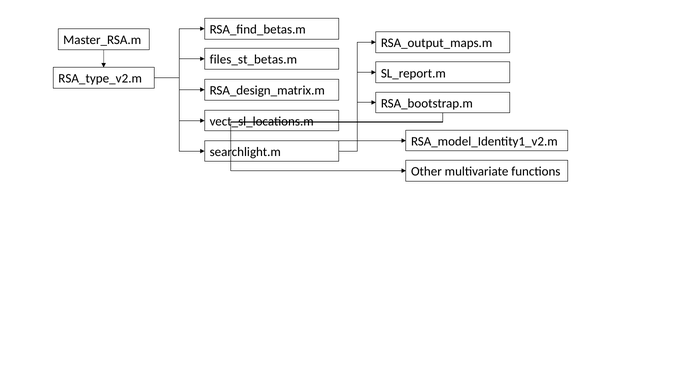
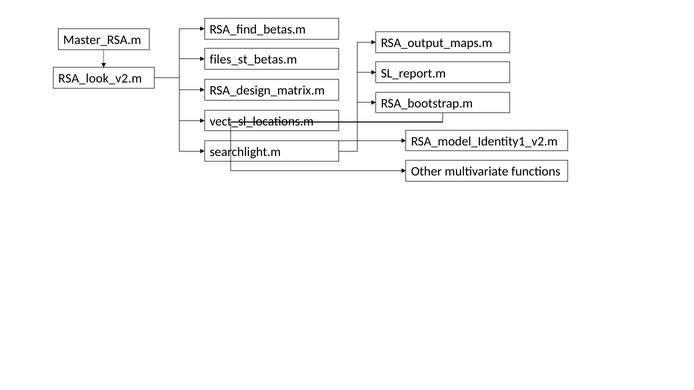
RSA_type_v2.m: RSA_type_v2.m -> RSA_look_v2.m (100, 79)
